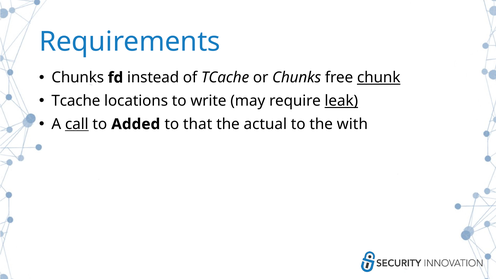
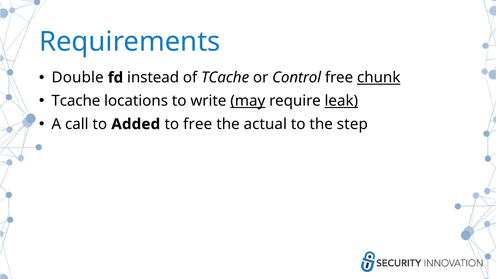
Chunks: Chunks -> Double (78, 78)
or Chunks: Chunks -> Control (297, 78)
may underline: none -> present (248, 101)
call underline: present -> none (77, 124)
to that: that -> free (198, 124)
with: with -> step (352, 124)
